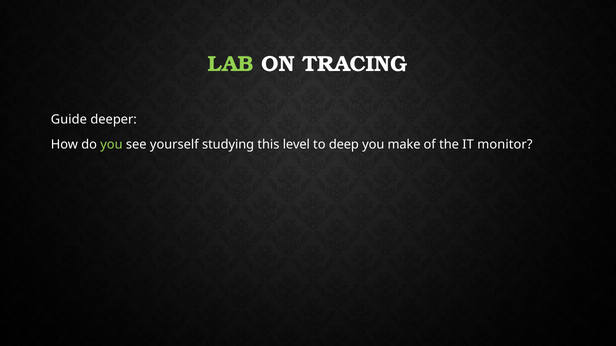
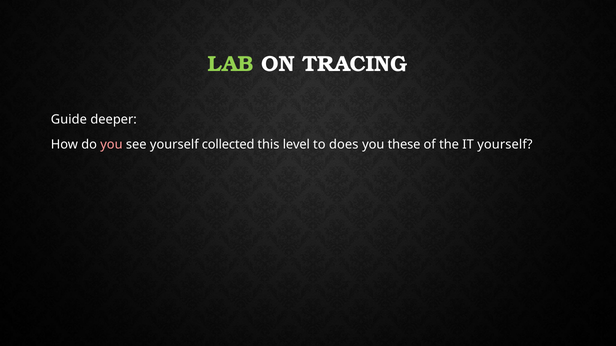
you colour: light green -> pink (111, 145)
studying: studying -> collected (228, 145)
deep: deep -> does (344, 145)
make: make -> these (404, 145)
IT monitor: monitor -> yourself (505, 145)
